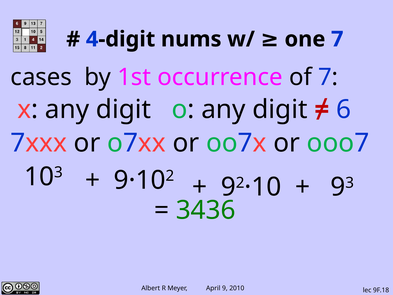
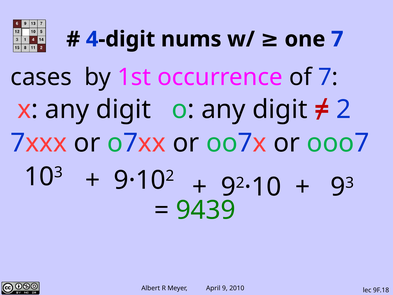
6: 6 -> 2 (344, 109)
3436: 3436 -> 9439 (206, 210)
